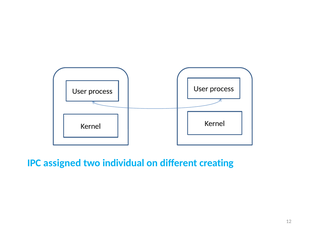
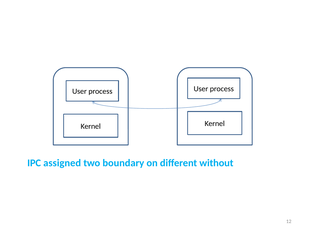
individual: individual -> boundary (123, 163)
creating: creating -> without (216, 163)
